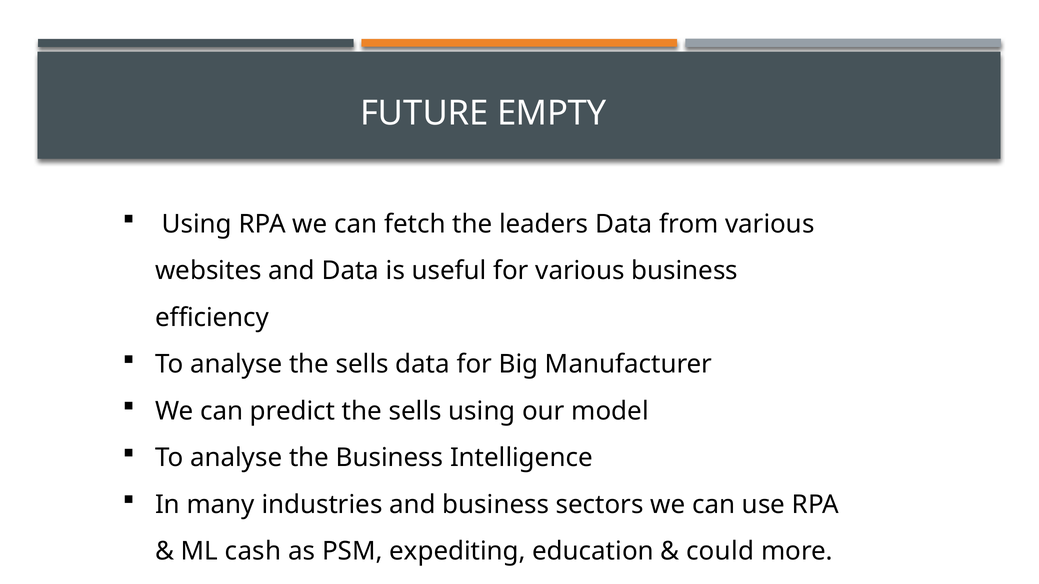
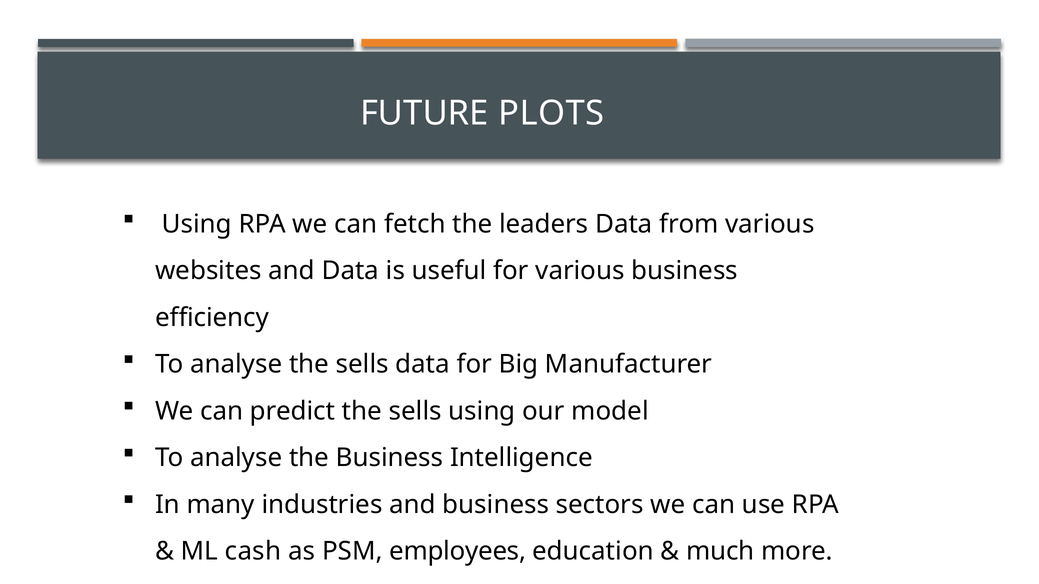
EMPTY: EMPTY -> PLOTS (551, 113)
expediting: expediting -> employees (458, 552)
could: could -> much (720, 552)
